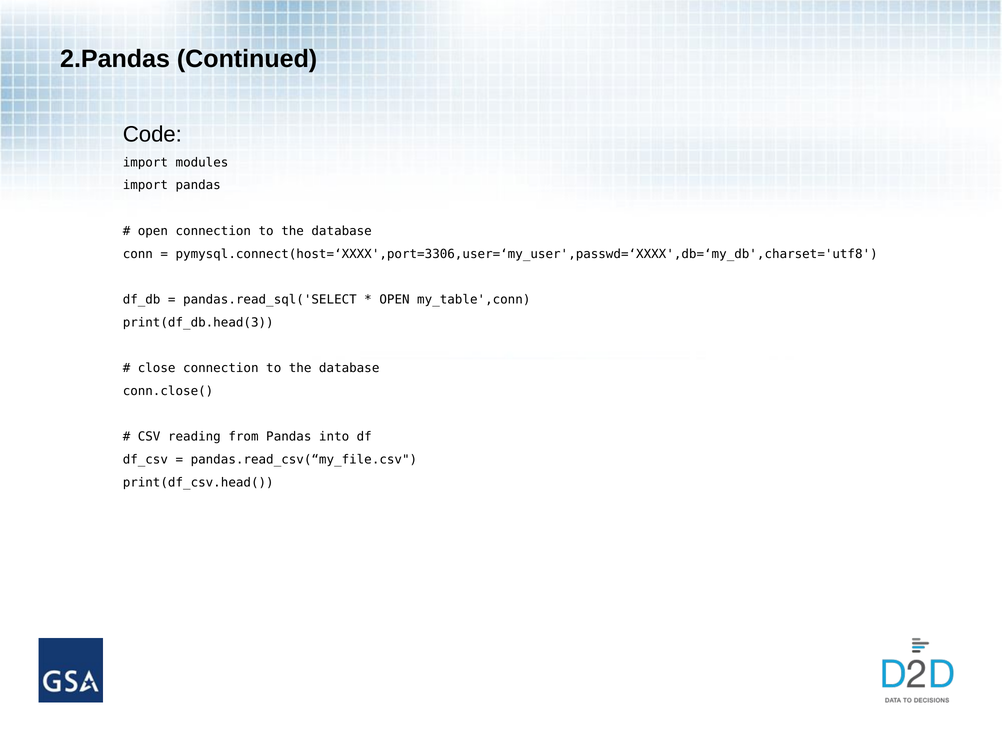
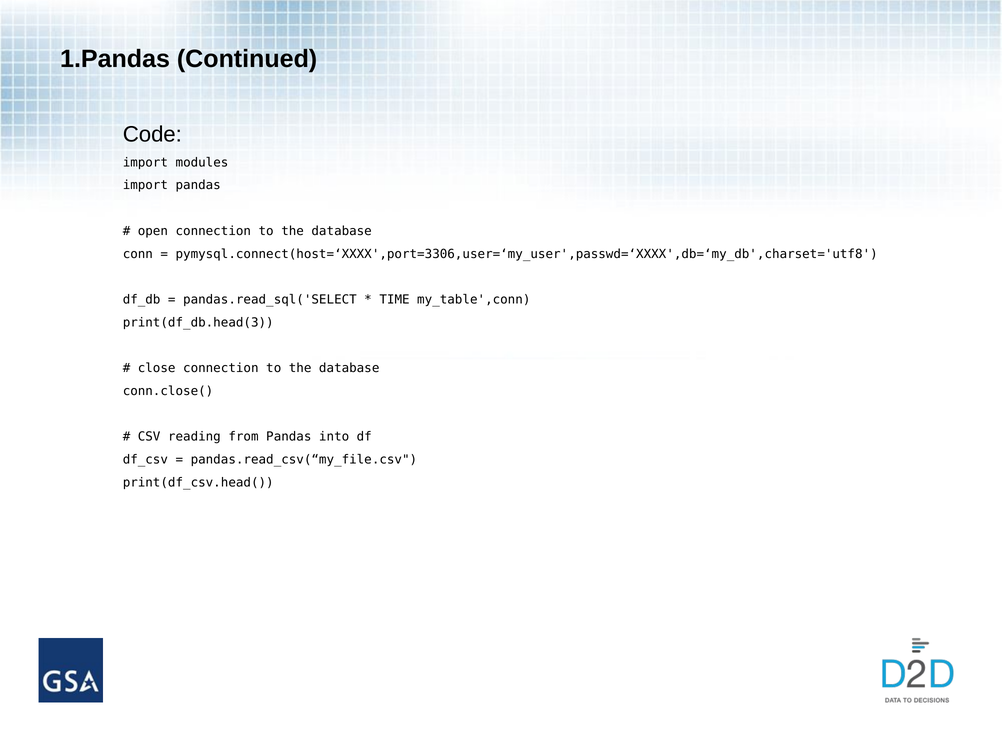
2.Pandas: 2.Pandas -> 1.Pandas (115, 59)
OPEN: OPEN -> TIME (395, 300)
